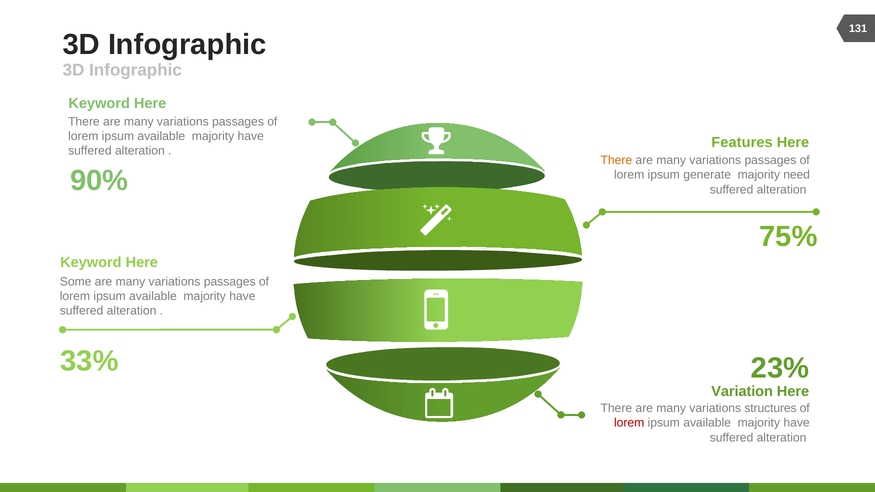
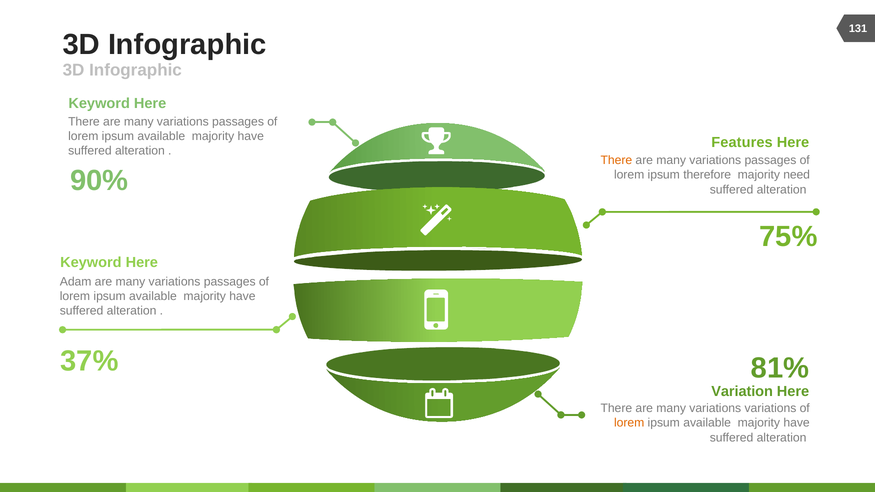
generate: generate -> therefore (707, 175)
Some: Some -> Adam (76, 282)
33%: 33% -> 37% (89, 361)
23%: 23% -> 81% (780, 368)
variations structures: structures -> variations (770, 408)
lorem colour: red -> orange (629, 423)
